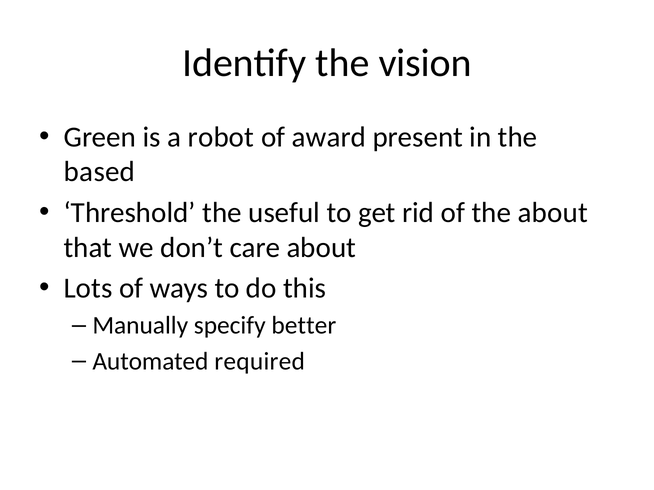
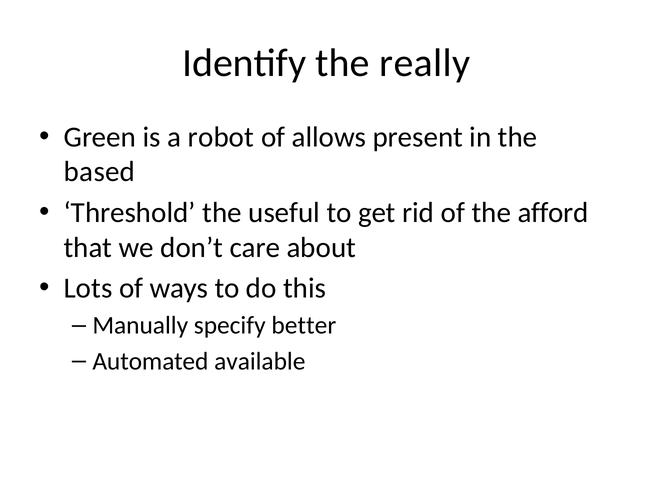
vision: vision -> really (425, 63)
award: award -> allows (329, 137)
the about: about -> afford (553, 213)
required: required -> available (260, 362)
